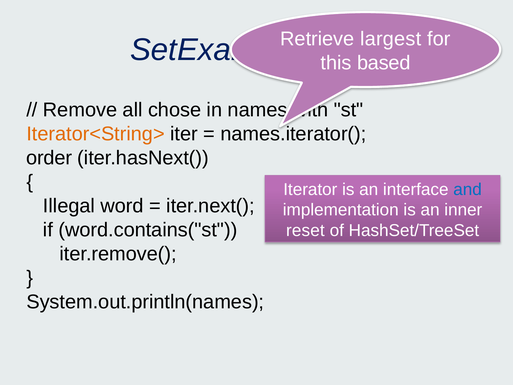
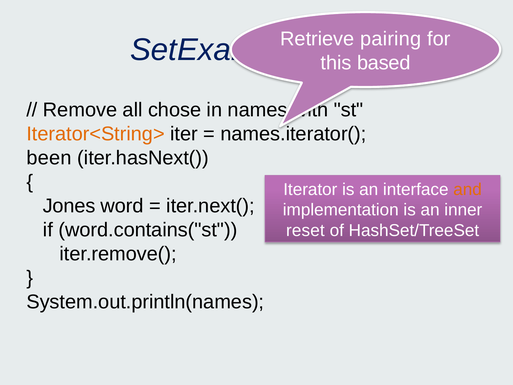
largest: largest -> pairing (391, 39)
order: order -> been (49, 158)
and colour: blue -> orange (468, 189)
Illegal: Illegal -> Jones (69, 206)
